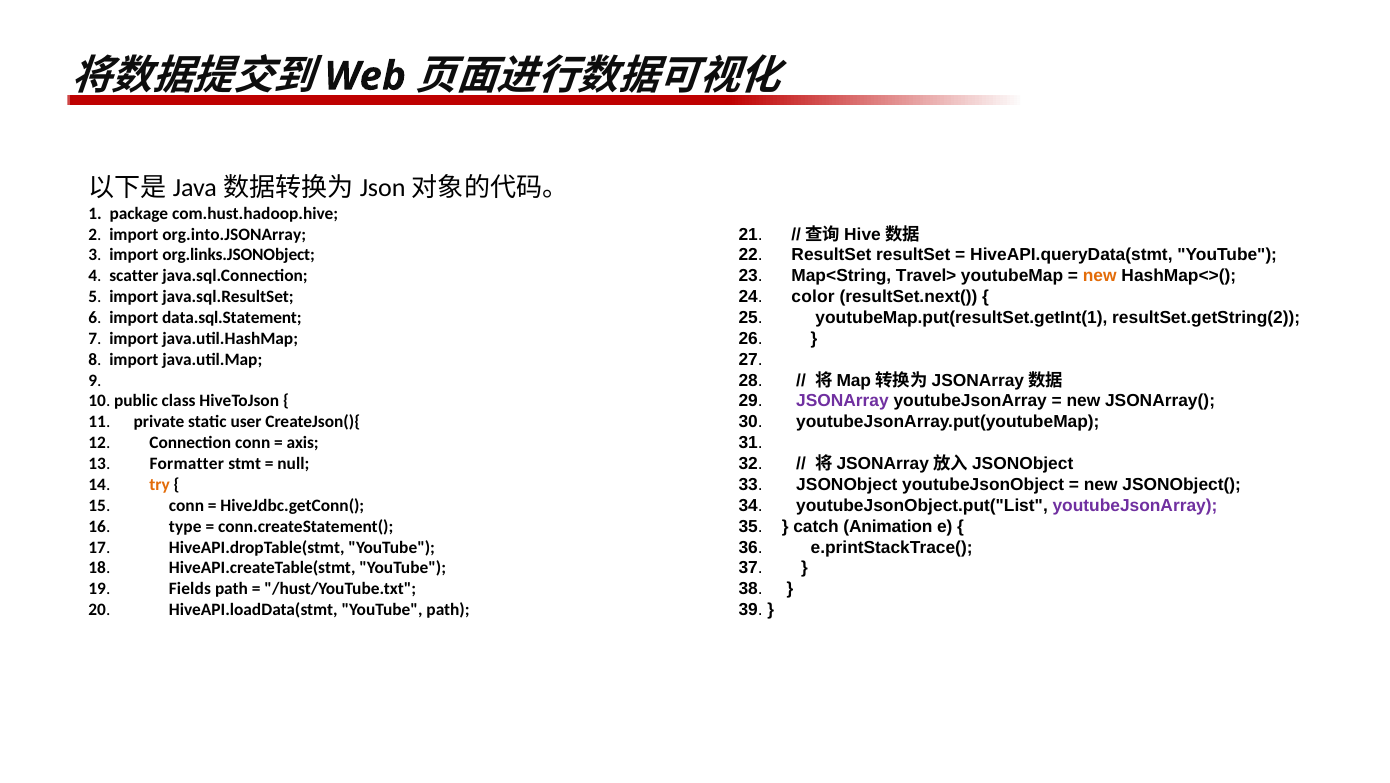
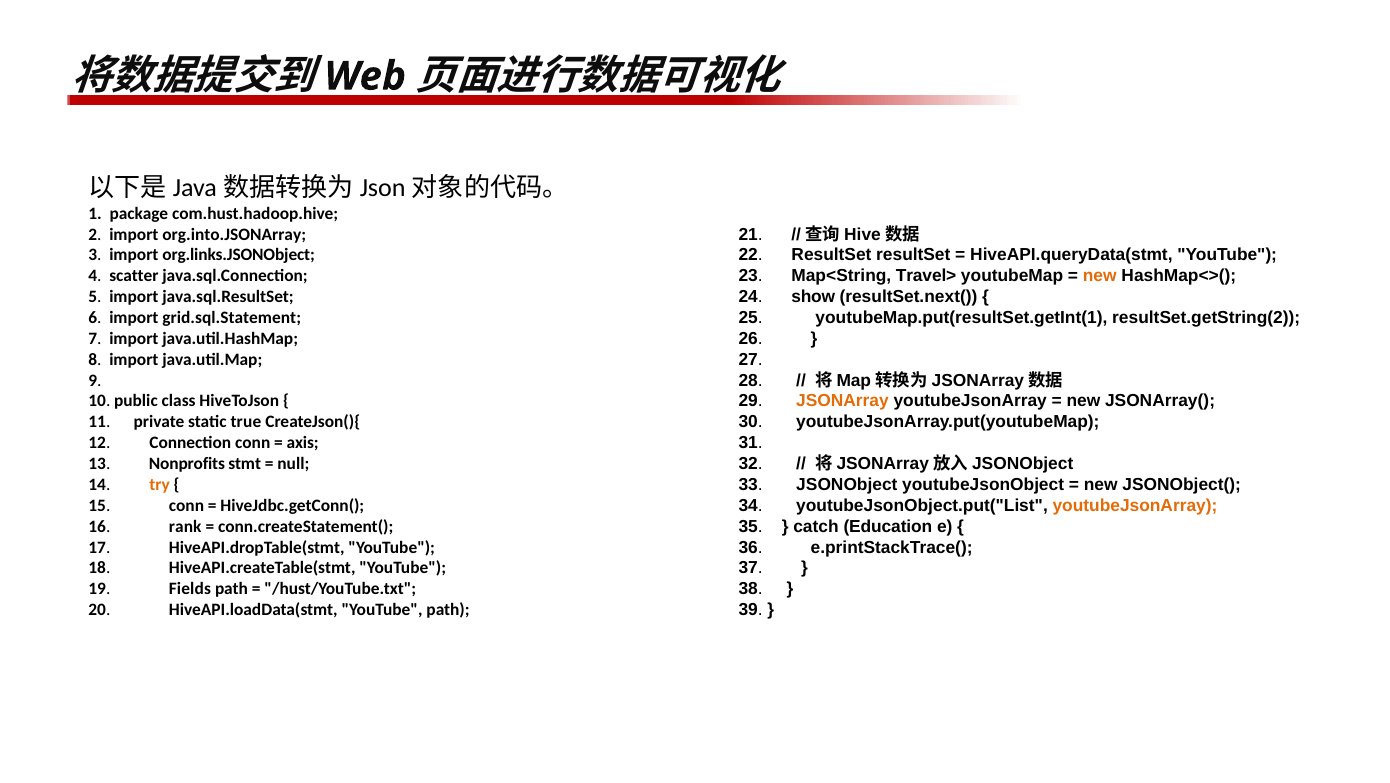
color: color -> show (813, 297)
data.sql.Statement: data.sql.Statement -> grid.sql.Statement (232, 318)
JSONArray colour: purple -> orange (842, 401)
user: user -> true (246, 422)
Formatter: Formatter -> Nonprofits (187, 464)
youtubeJsonArray colour: purple -> orange (1135, 505)
Animation: Animation -> Education (888, 526)
type: type -> rank (185, 526)
